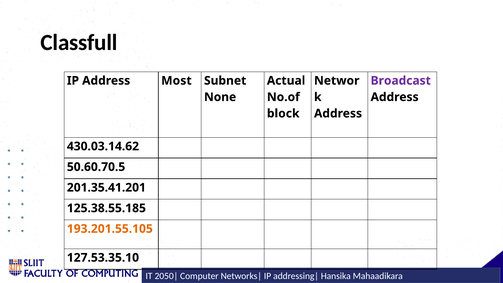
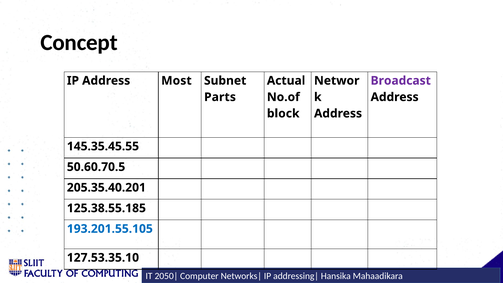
Classfull: Classfull -> Concept (79, 42)
None: None -> Parts (220, 97)
430.03.14.62: 430.03.14.62 -> 145.35.45.55 (103, 146)
201.35.41.201: 201.35.41.201 -> 205.35.40.201 (106, 188)
193.201.55.105 colour: orange -> blue (110, 229)
